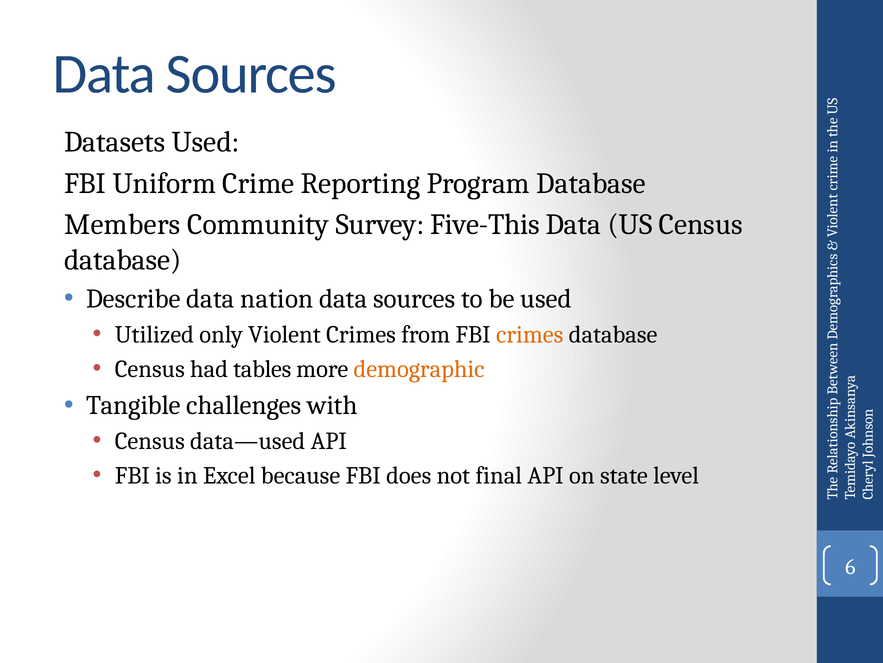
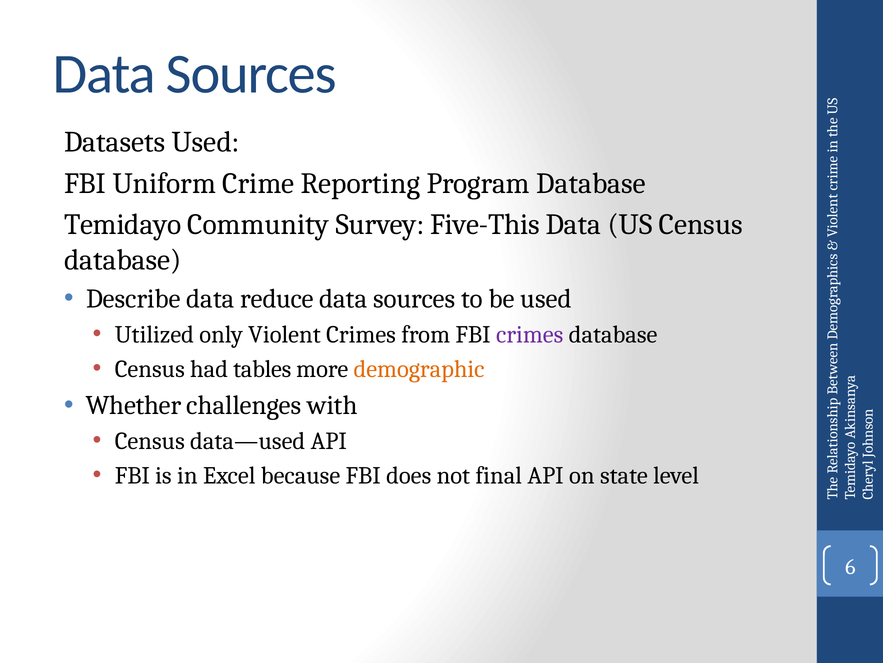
Members: Members -> Temidayo (123, 224)
nation: nation -> reduce (277, 299)
crimes colour: orange -> purple (530, 334)
Tangible: Tangible -> Whether (133, 405)
